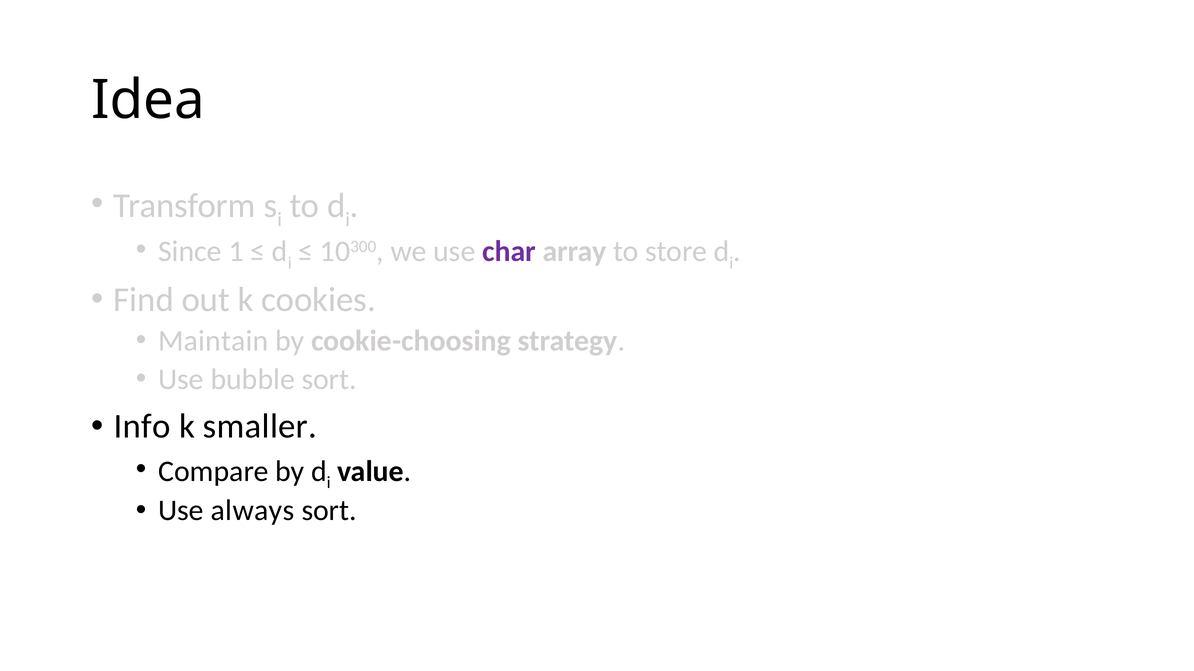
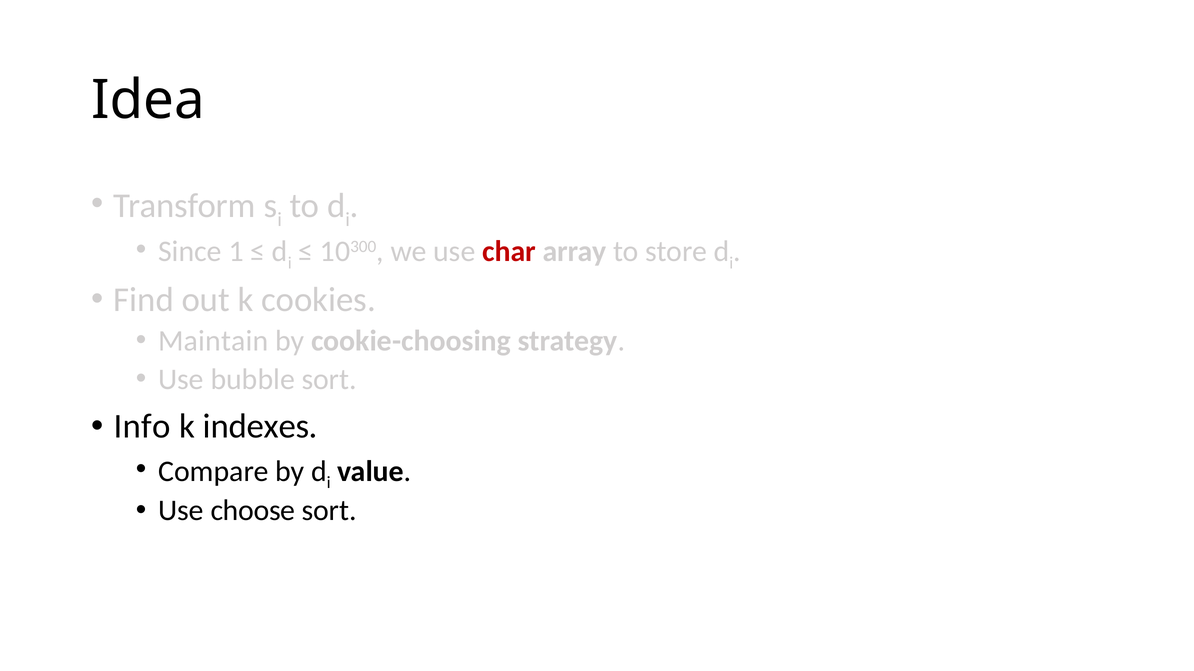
char colour: purple -> red (509, 252)
smaller: smaller -> indexes (260, 427)
always: always -> choose (253, 511)
